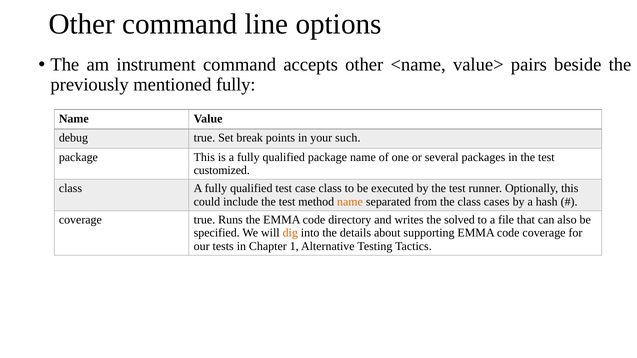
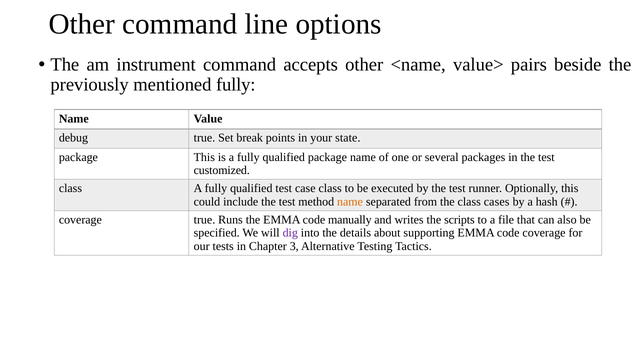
such: such -> state (348, 138)
directory: directory -> manually (350, 220)
solved: solved -> scripts (459, 220)
dig colour: orange -> purple (290, 233)
1: 1 -> 3 (294, 246)
